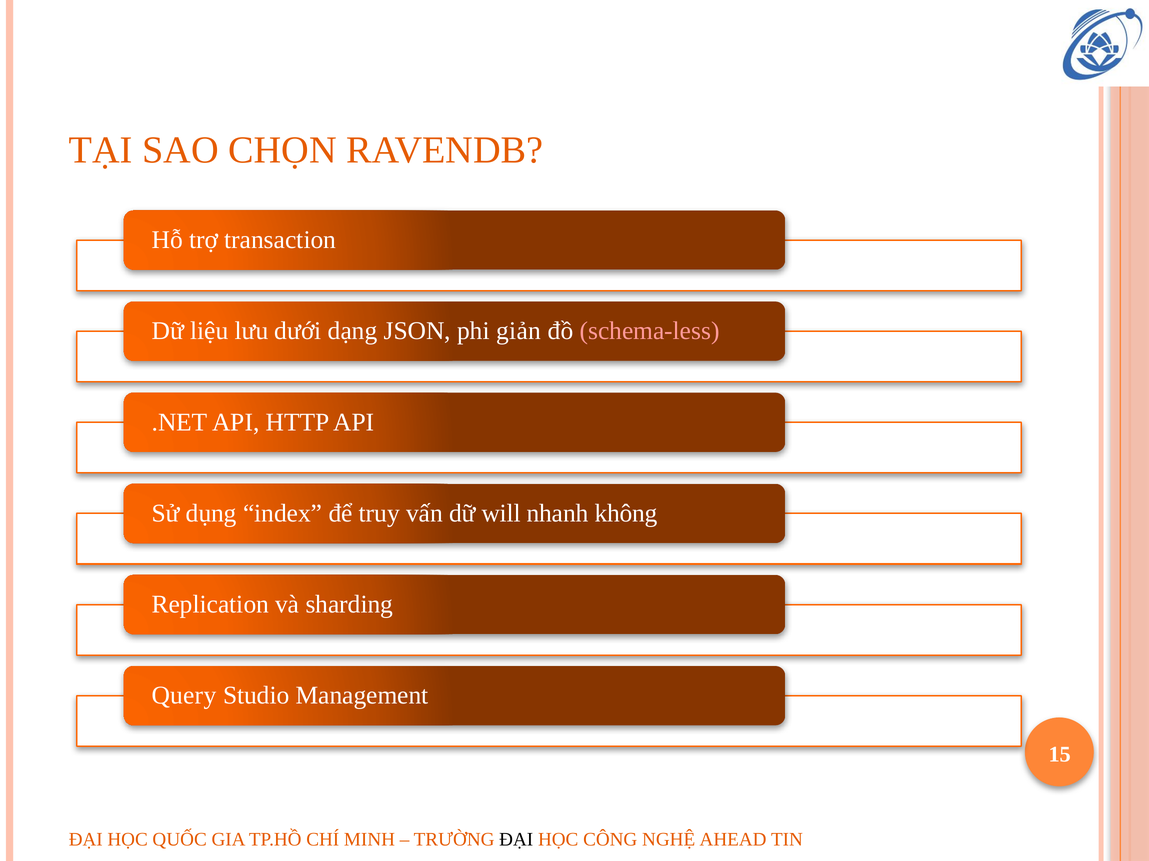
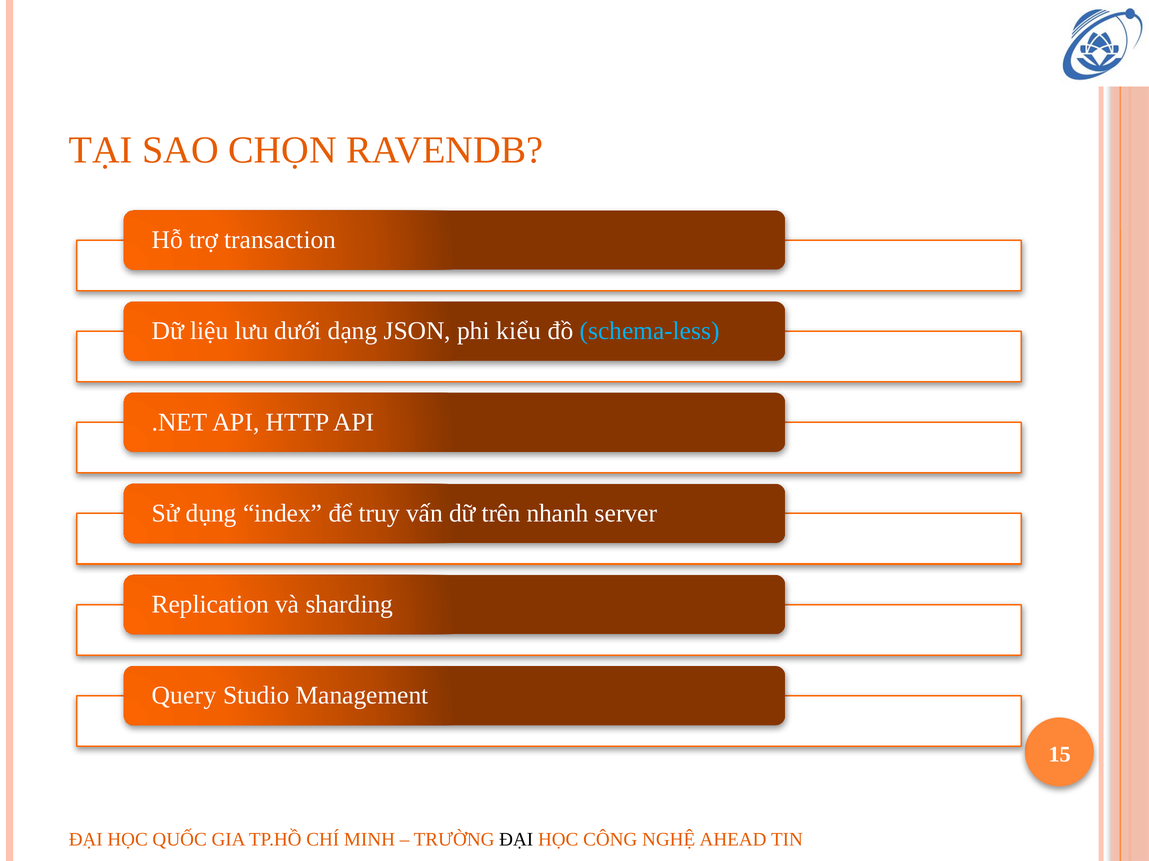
giản: giản -> kiểu (519, 331)
schema-less colour: pink -> light blue (650, 331)
will: will -> trên (501, 514)
không: không -> server (626, 514)
